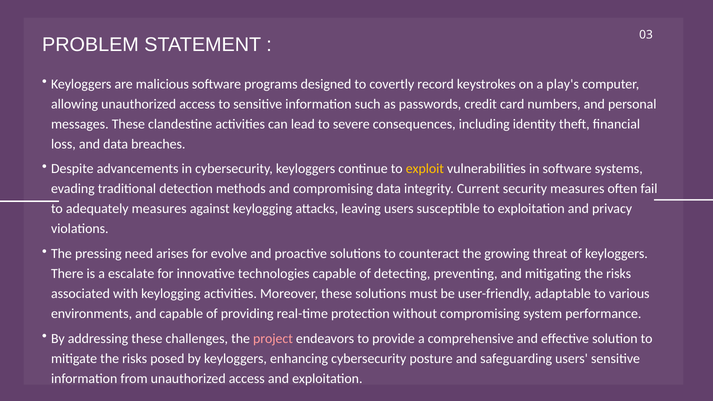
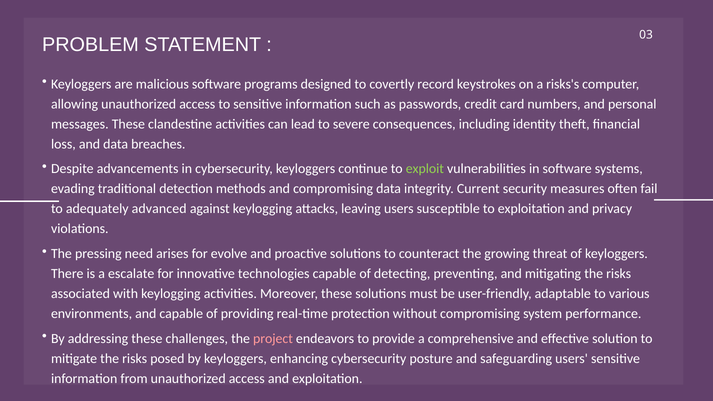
play's: play's -> risks's (563, 84)
exploit colour: yellow -> light green (425, 169)
adequately measures: measures -> advanced (159, 209)
